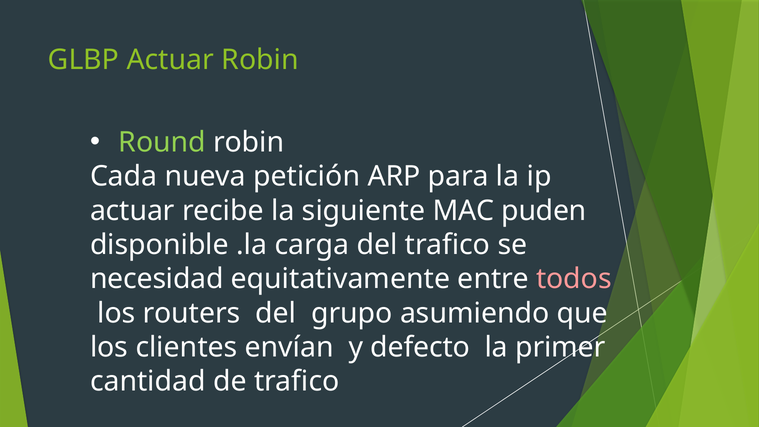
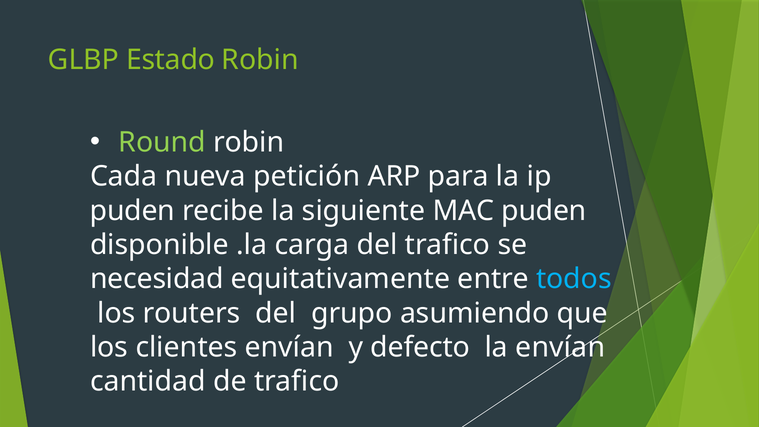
GLBP Actuar: Actuar -> Estado (171, 60)
actuar: actuar -> puden (132, 211)
todos colour: pink -> light blue (574, 279)
la primer: primer -> envían (560, 347)
